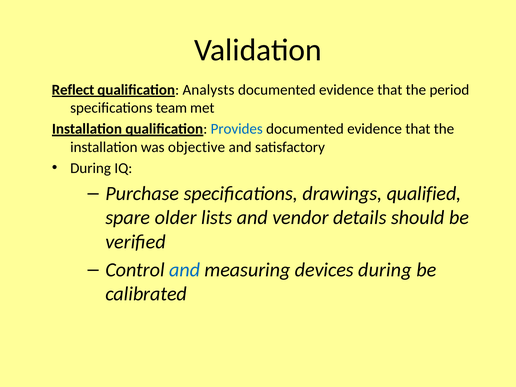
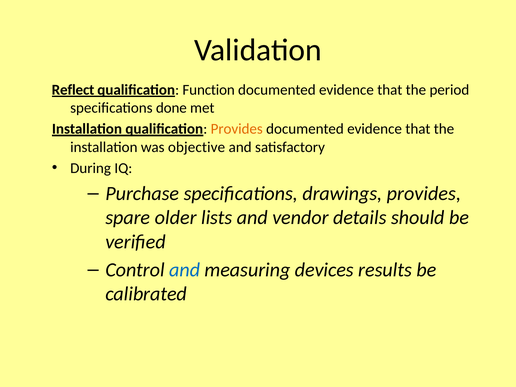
Analysts: Analysts -> Function (209, 90)
team: team -> done (171, 108)
Provides colour: blue -> orange (237, 129)
drawings qualified: qualified -> provides (424, 194)
devices during: during -> results (385, 270)
